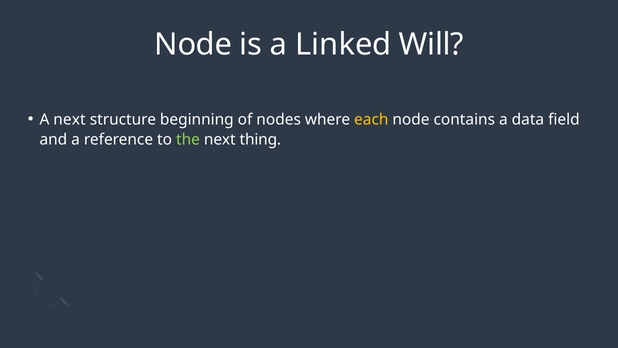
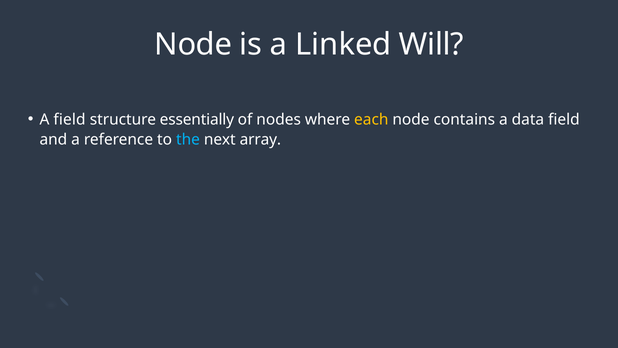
A next: next -> field (69, 119)
beginning: beginning -> essentially (197, 119)
the colour: light green -> light blue (188, 140)
thing: thing -> array (260, 140)
